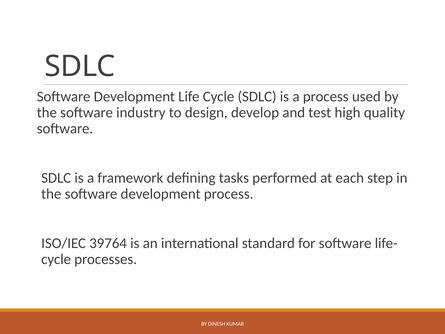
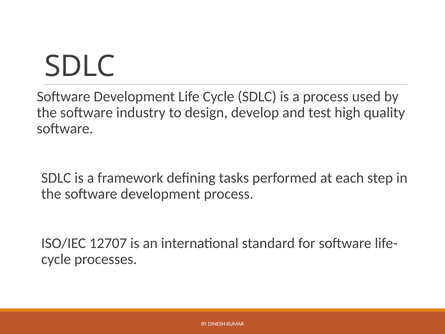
39764: 39764 -> 12707 (108, 243)
